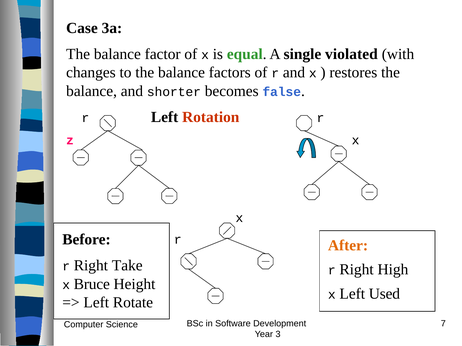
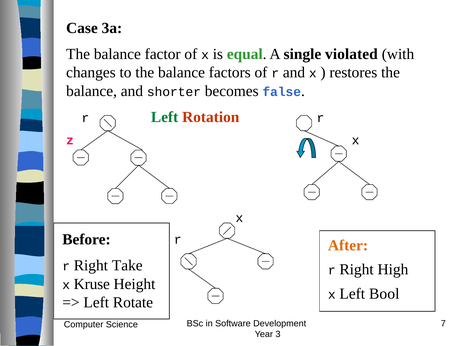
Left colour: black -> green (165, 117)
Bruce: Bruce -> Kruse (92, 284)
Used: Used -> Bool (384, 294)
